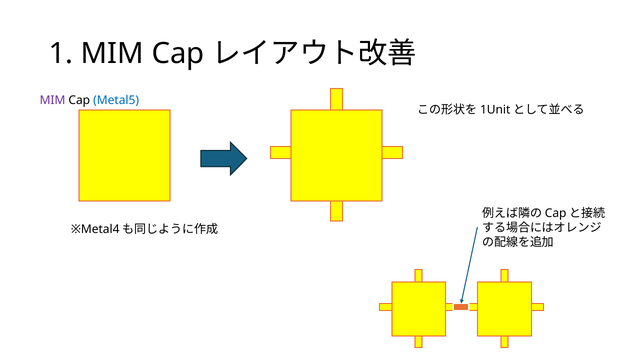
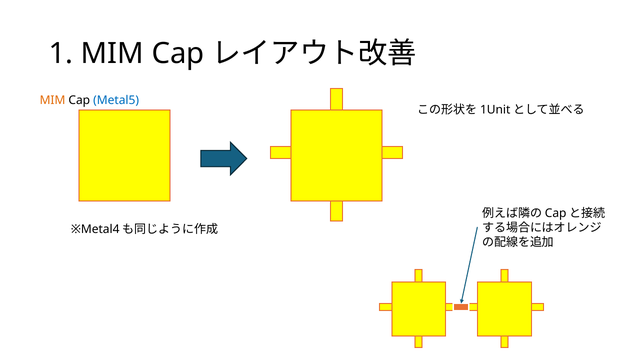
MIM colour: purple -> orange (53, 100)
